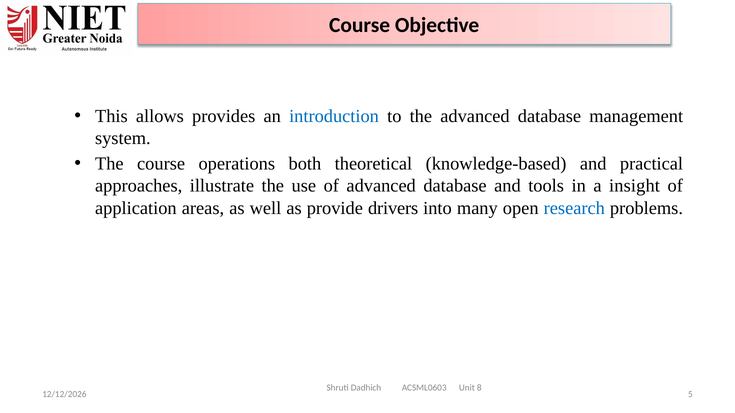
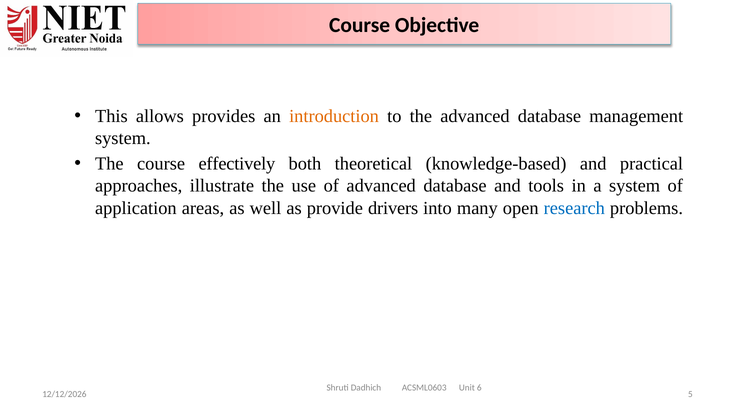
introduction colour: blue -> orange (334, 116)
operations: operations -> effectively (237, 164)
a insight: insight -> system (635, 186)
8: 8 -> 6 (479, 388)
